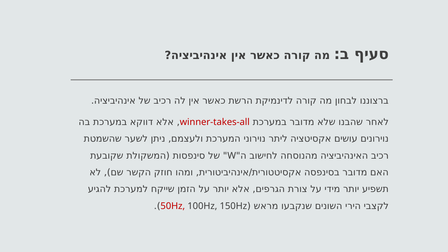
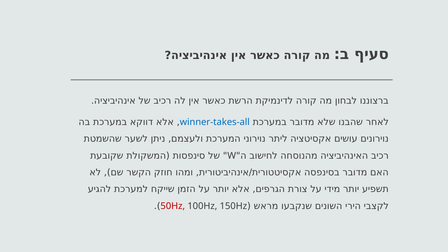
winner-takes-all colour: red -> blue (215, 122)
